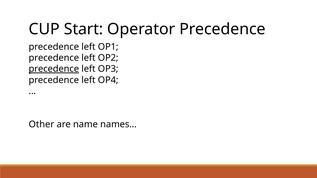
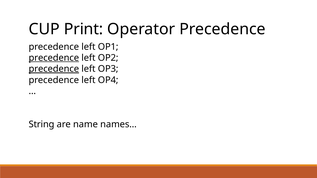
Start: Start -> Print (84, 29)
precedence underline: none -> present (54, 58)
Other: Other -> String (41, 125)
